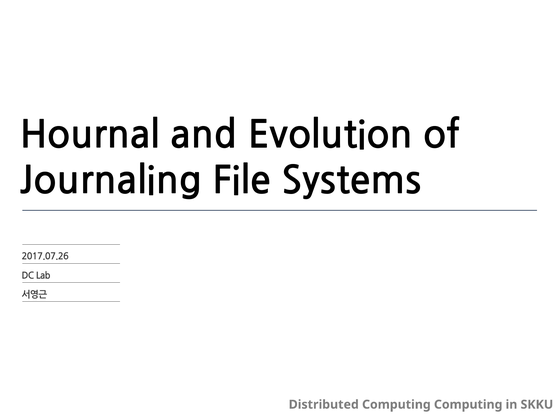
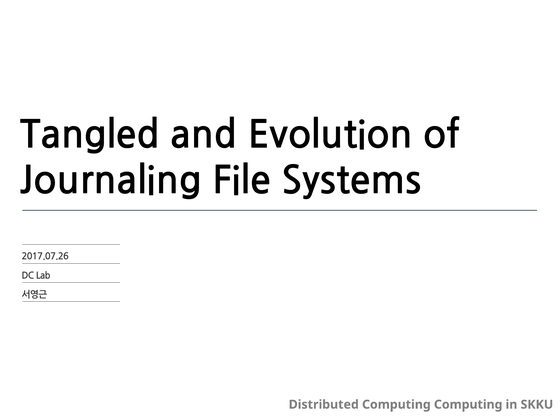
Hournal: Hournal -> Tangled (90, 135)
